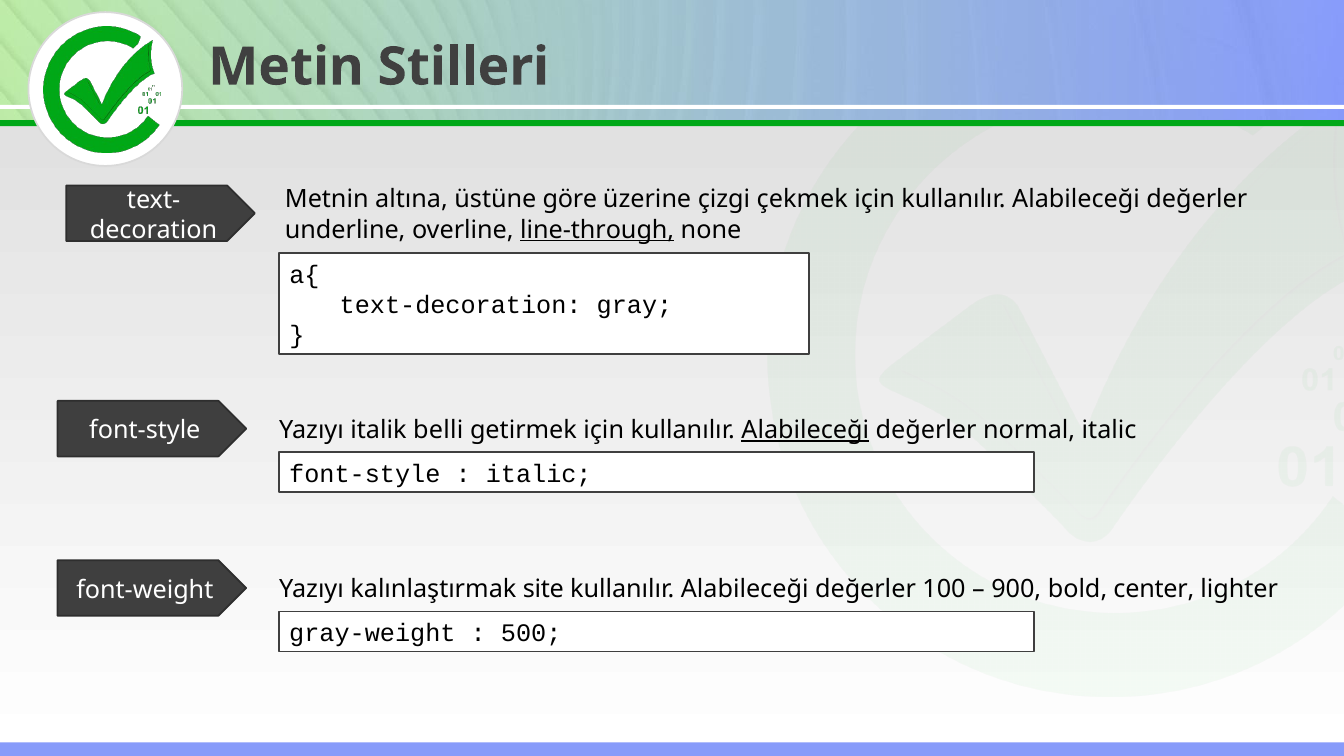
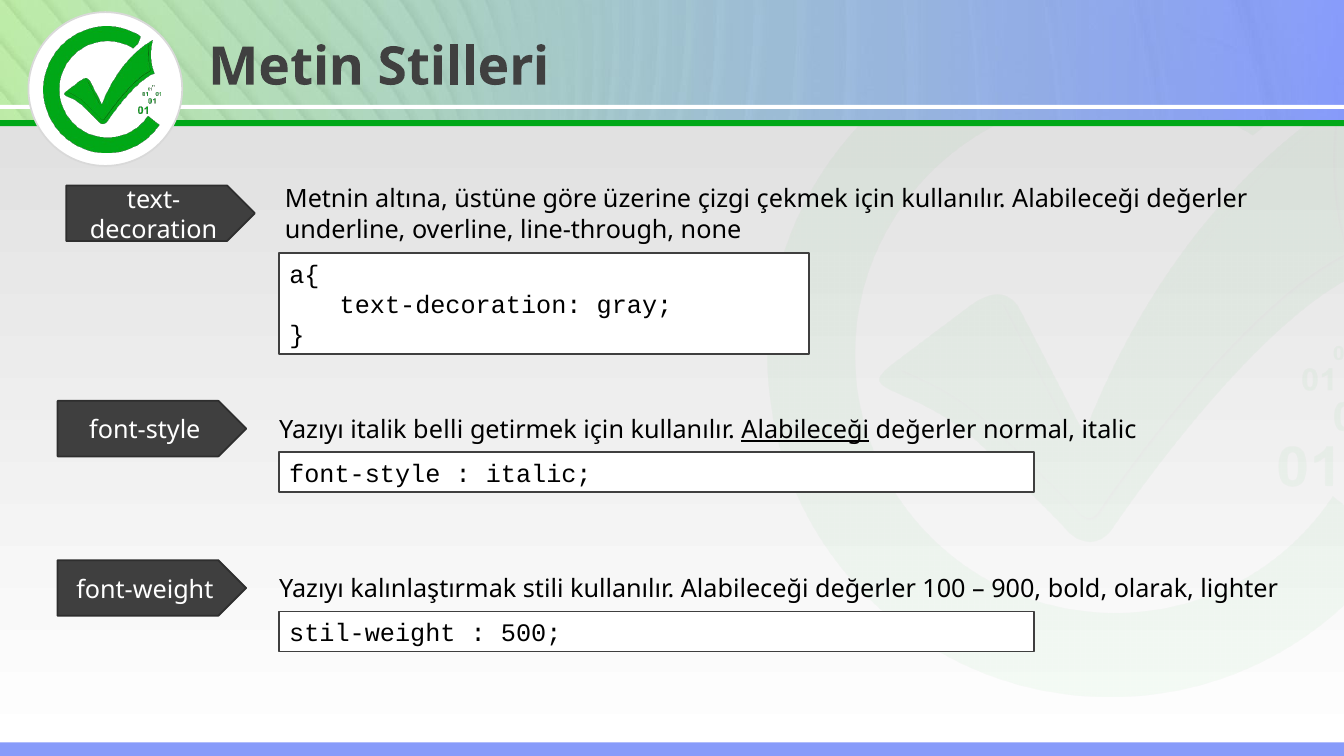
line-through underline: present -> none (597, 230)
site: site -> stili (543, 589)
center: center -> olarak (1154, 589)
gray-weight: gray-weight -> stil-weight (372, 633)
